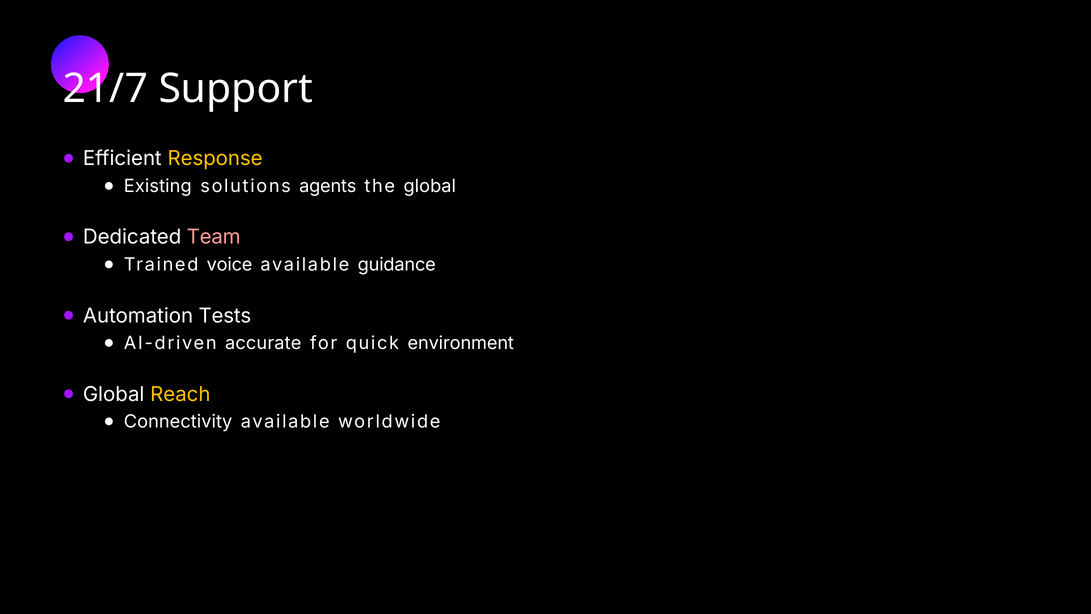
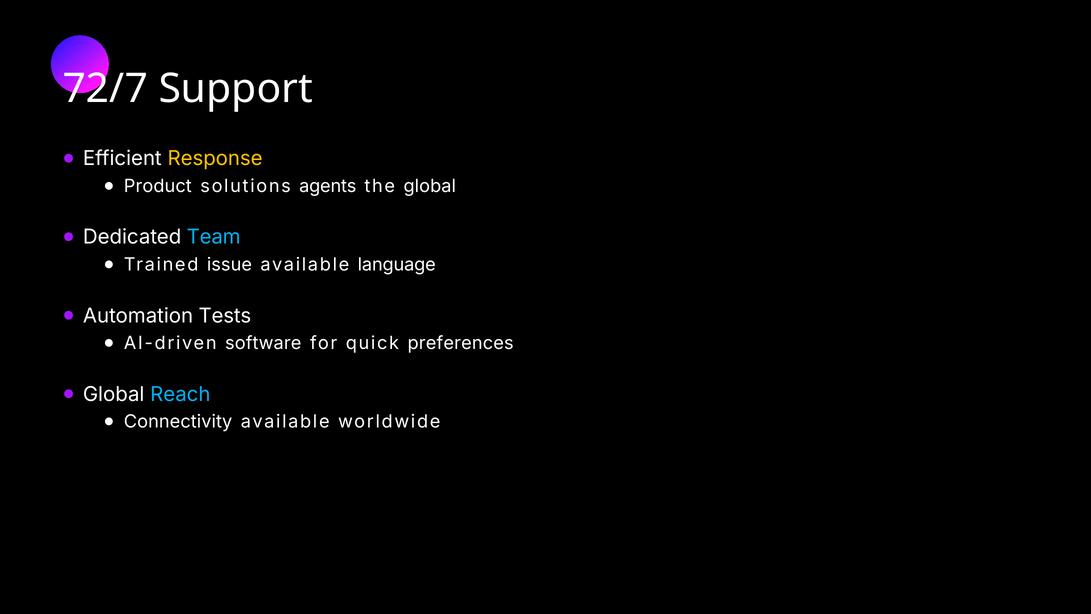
21/7: 21/7 -> 72/7 (105, 89)
Existing: Existing -> Product (158, 186)
Team colour: pink -> light blue (214, 237)
voice: voice -> issue (229, 264)
guidance: guidance -> language (397, 264)
accurate: accurate -> software (263, 343)
environment: environment -> preferences (461, 343)
Reach colour: yellow -> light blue (180, 394)
